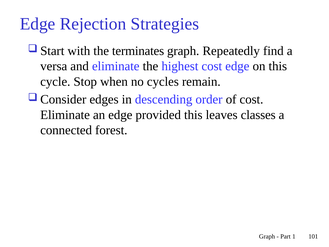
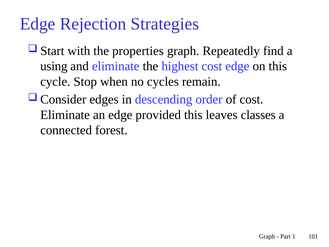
terminates: terminates -> properties (138, 51)
versa: versa -> using (54, 66)
